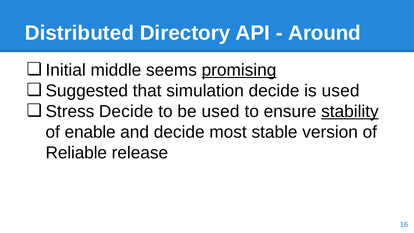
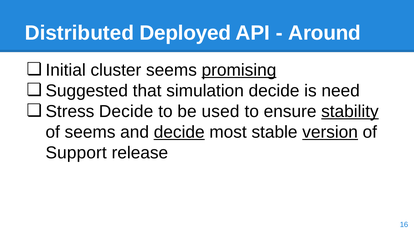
Directory: Directory -> Deployed (185, 33)
middle: middle -> cluster (116, 70)
is used: used -> need (341, 91)
of enable: enable -> seems (90, 132)
decide underline: none -> present (179, 132)
version underline: none -> present (330, 132)
Reliable: Reliable -> Support (76, 153)
